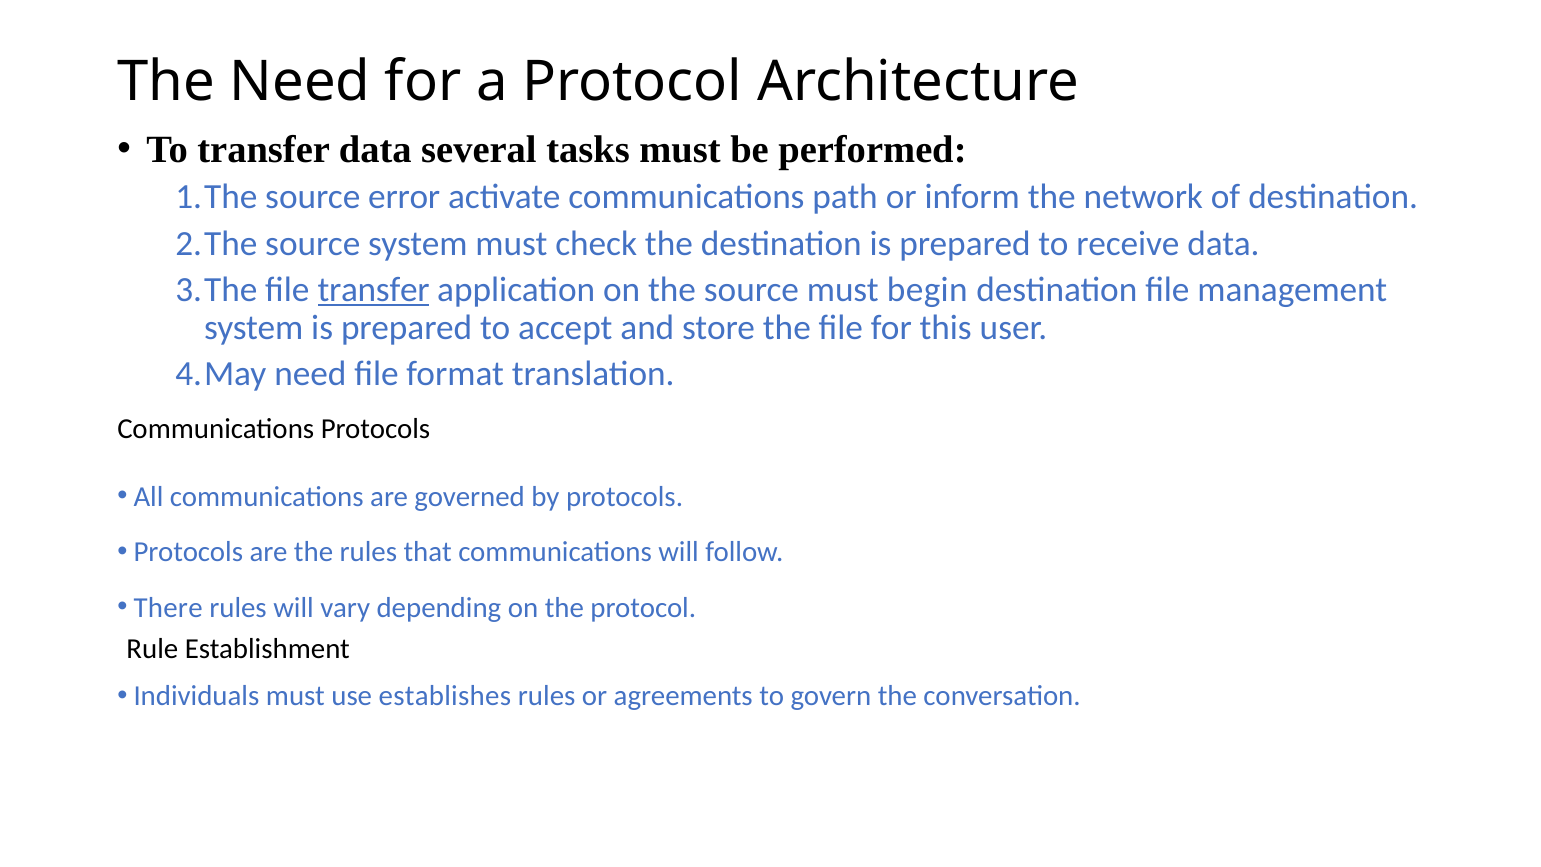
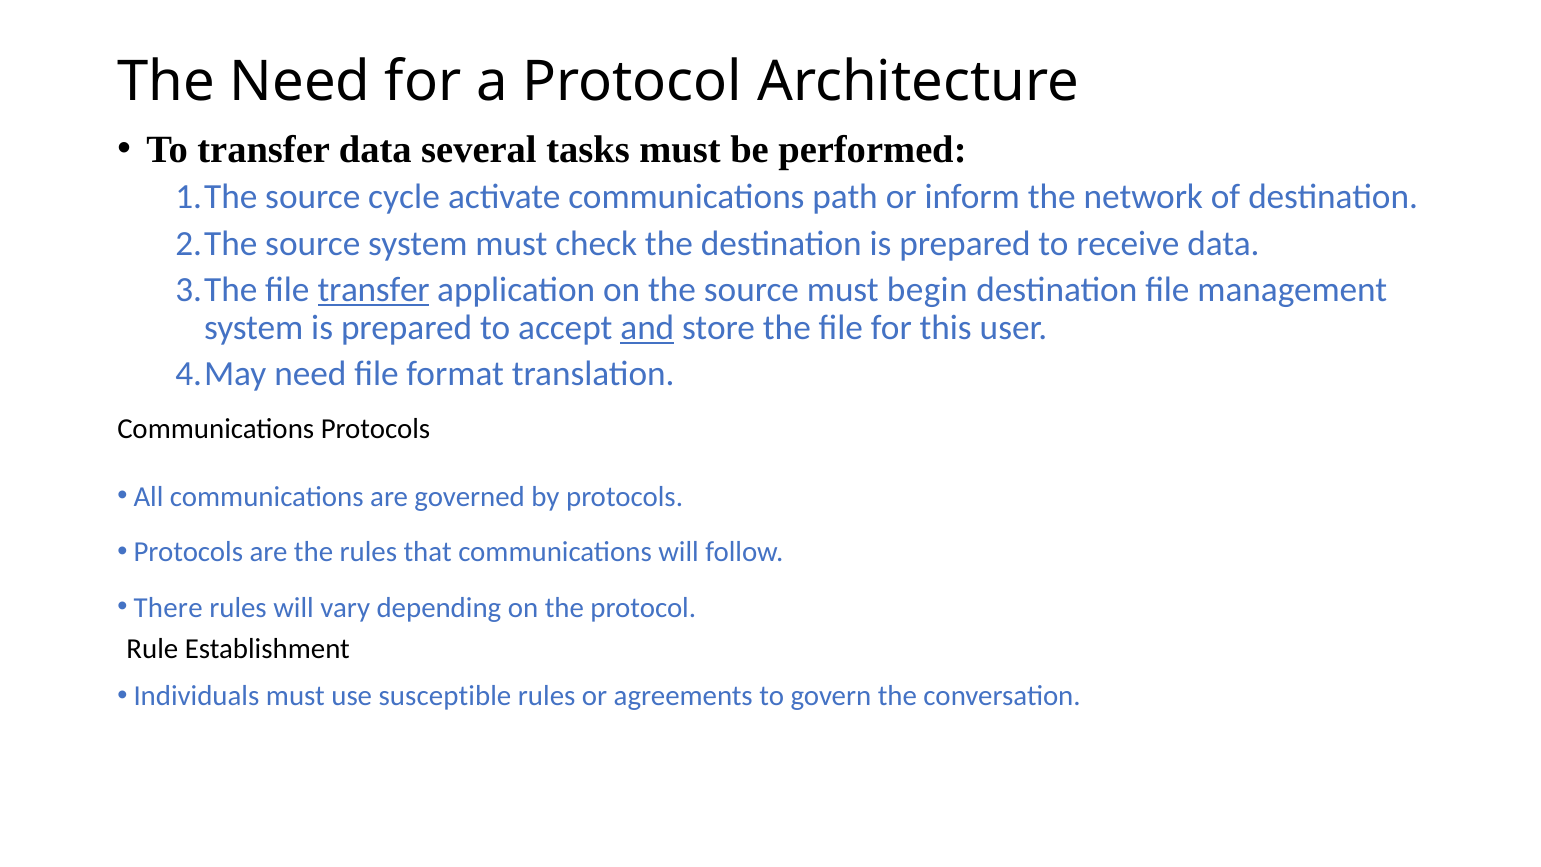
error: error -> cycle (404, 197)
and underline: none -> present (647, 328)
establishes: establishes -> susceptible (445, 696)
